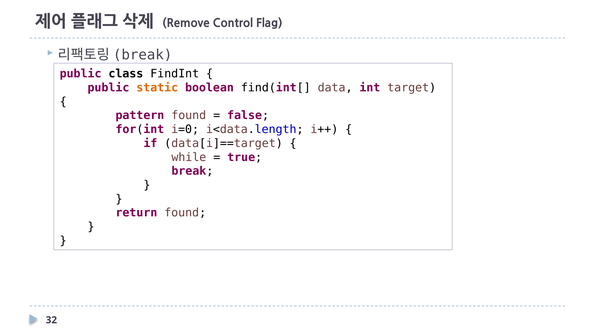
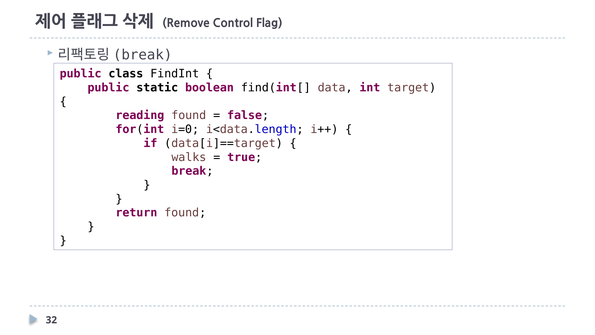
static colour: orange -> black (157, 88)
pattern: pattern -> reading (140, 115)
while: while -> walks (189, 157)
